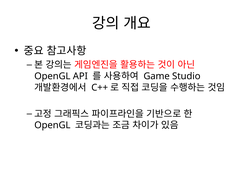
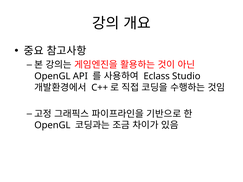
Game: Game -> Eclass (157, 76)
